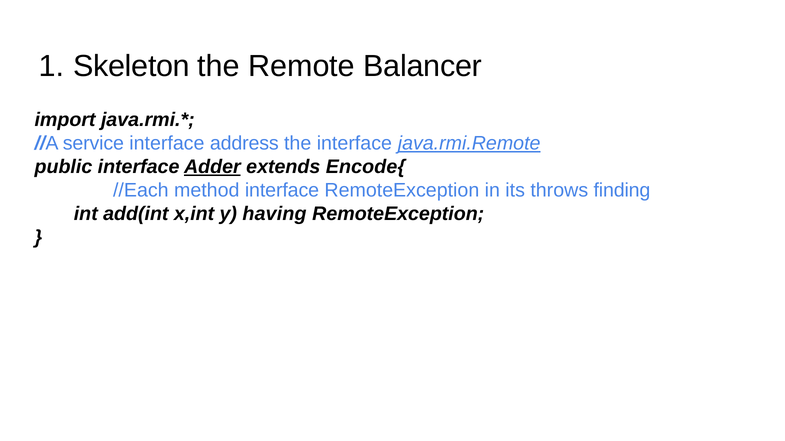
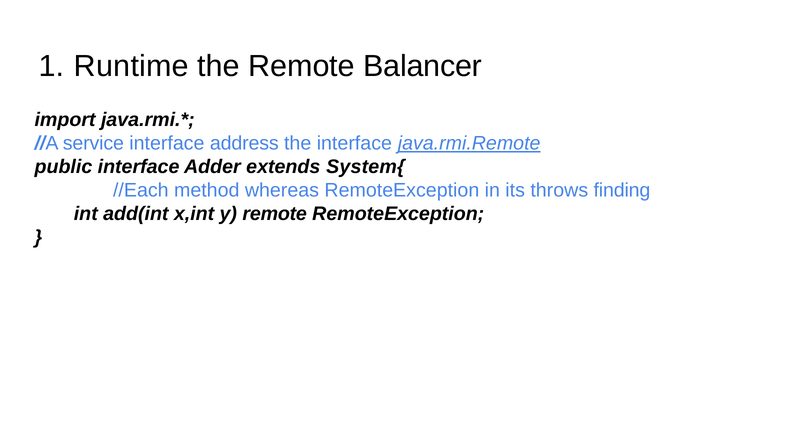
Skeleton: Skeleton -> Runtime (131, 67)
Adder underline: present -> none (212, 167)
Encode{: Encode{ -> System{ (365, 167)
method interface: interface -> whereas (282, 191)
y having: having -> remote (275, 214)
